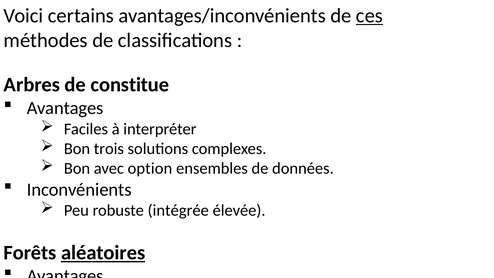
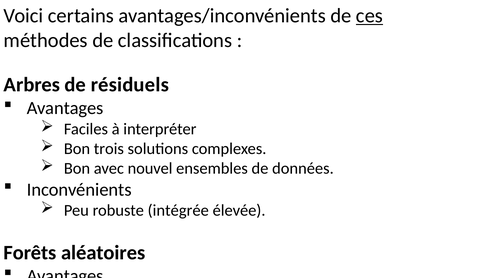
constitue: constitue -> résiduels (130, 85)
option: option -> nouvel (150, 168)
aléatoires underline: present -> none (103, 253)
